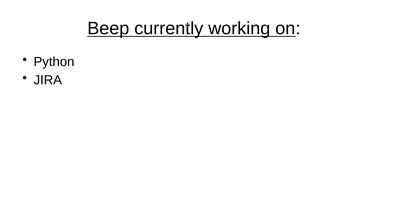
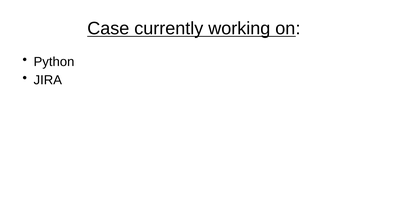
Beep: Beep -> Case (108, 29)
